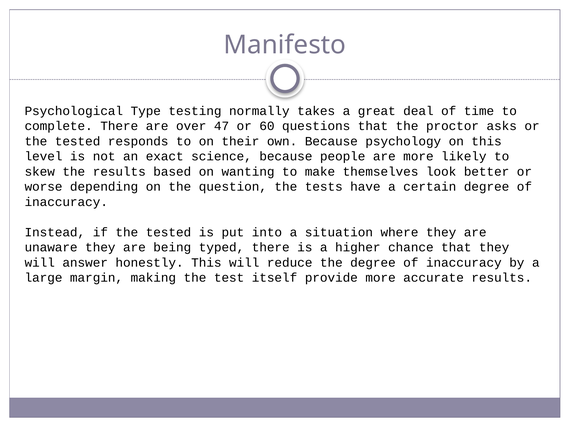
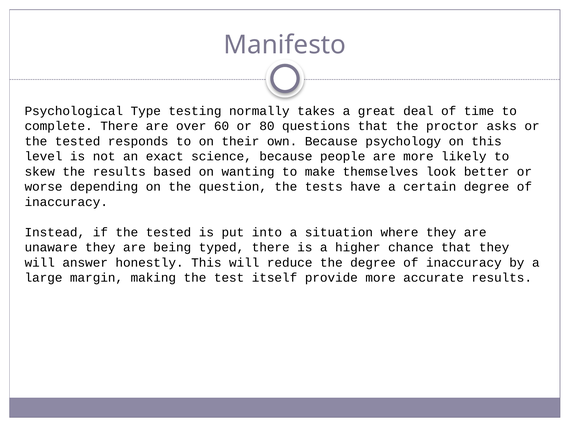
47: 47 -> 60 (222, 126)
60: 60 -> 80 (267, 126)
